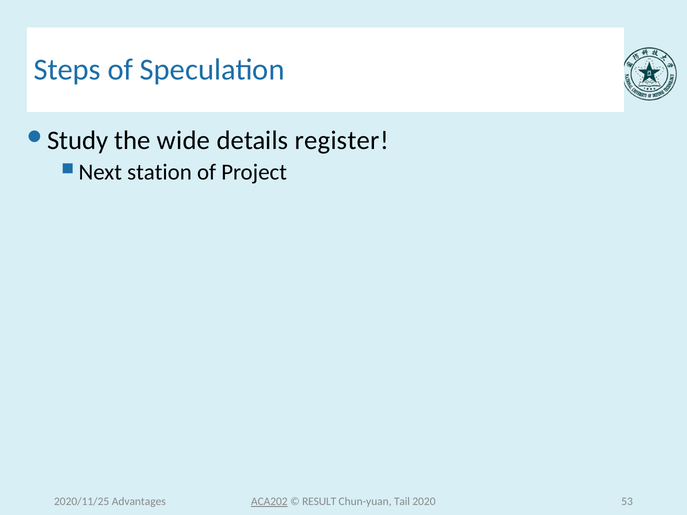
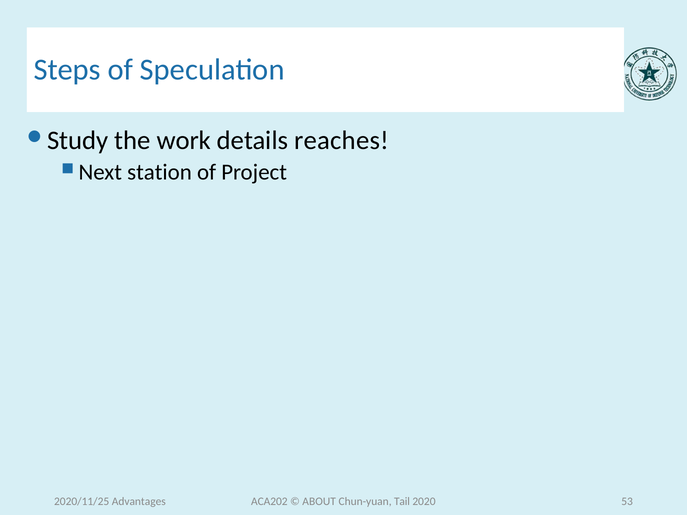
wide: wide -> work (184, 141)
register: register -> reaches (342, 141)
ACA202 underline: present -> none (269, 502)
RESULT: RESULT -> ABOUT (319, 502)
